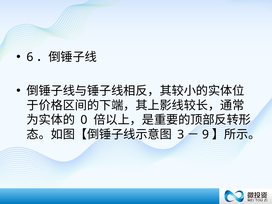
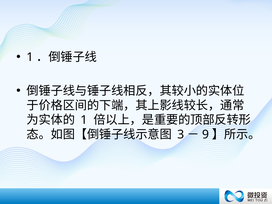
6: 6 -> 1 (30, 57)
0: 0 -> 1 (84, 120)
